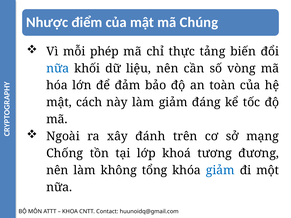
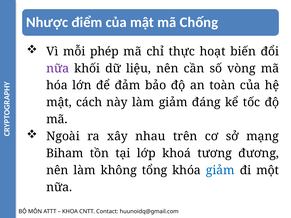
Chúng: Chúng -> Chống (199, 22)
tảng: tảng -> hoạt (213, 52)
nữa colour: blue -> purple (58, 69)
đánh: đánh -> nhau (150, 136)
Chống: Chống -> Biham (65, 153)
